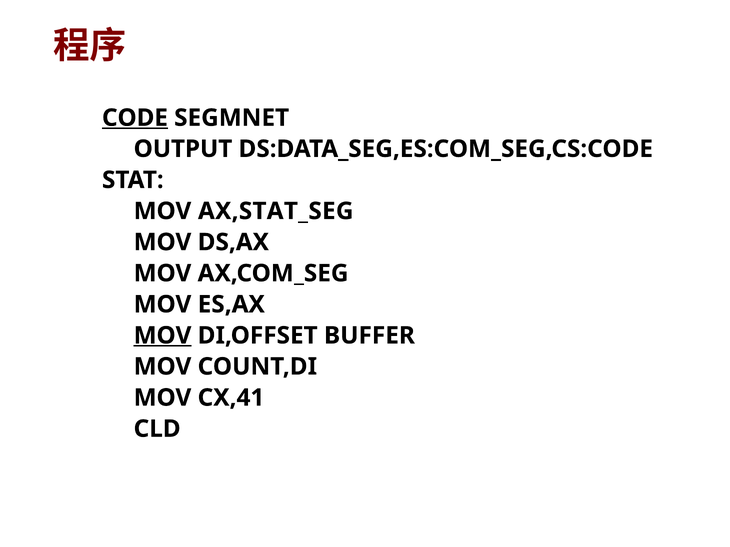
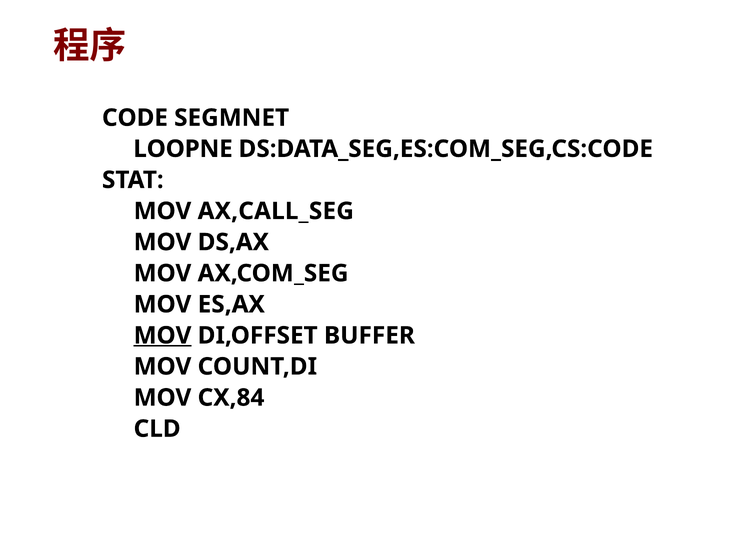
CODE underline: present -> none (135, 118)
OUTPUT: OUTPUT -> LOOPNE (183, 149)
AX,STAT_SEG: AX,STAT_SEG -> AX,CALL_SEG (276, 211)
CX,41: CX,41 -> CX,84 (231, 398)
